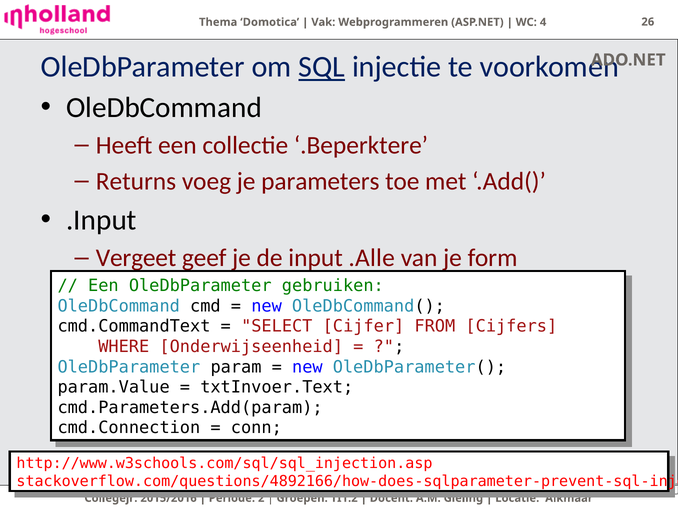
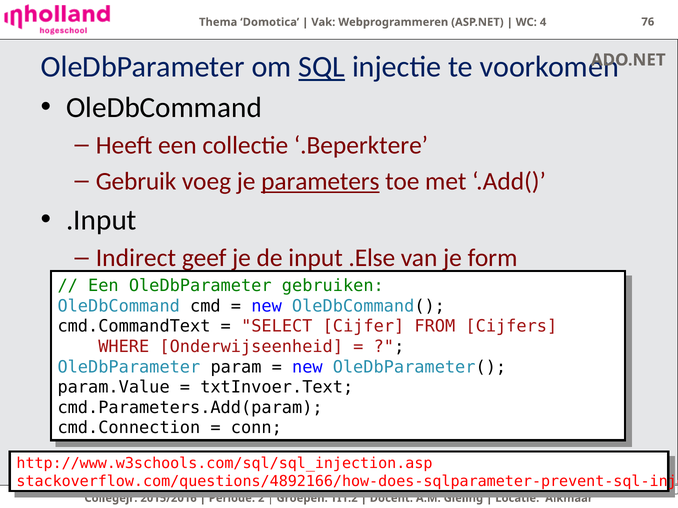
26: 26 -> 76 (648, 22)
Returns: Returns -> Gebruik (136, 181)
parameters underline: none -> present (320, 181)
Vergeet: Vergeet -> Indirect (136, 258)
.Alle: .Alle -> .Else (372, 258)
